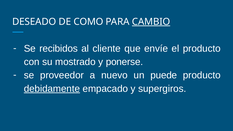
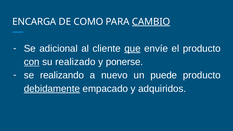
DESEADO: DESEADO -> ENCARGA (34, 22)
recibidos: recibidos -> adicional (59, 49)
que underline: none -> present (132, 49)
con underline: none -> present (32, 62)
mostrado: mostrado -> realizado (75, 62)
proveedor: proveedor -> realizando (62, 75)
supergiros: supergiros -> adquiridos (162, 89)
